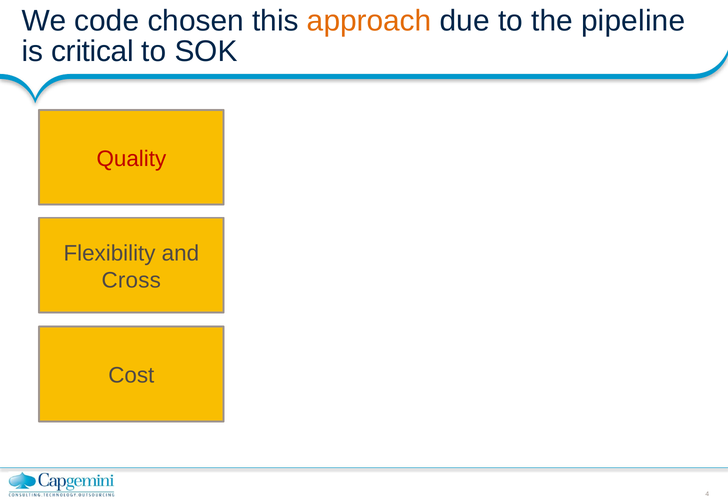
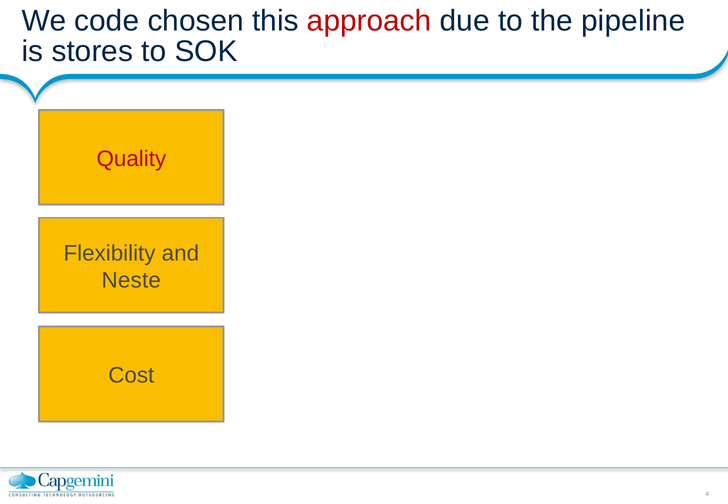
approach colour: orange -> red (369, 21)
critical: critical -> stores (92, 51)
Cross: Cross -> Neste (131, 280)
